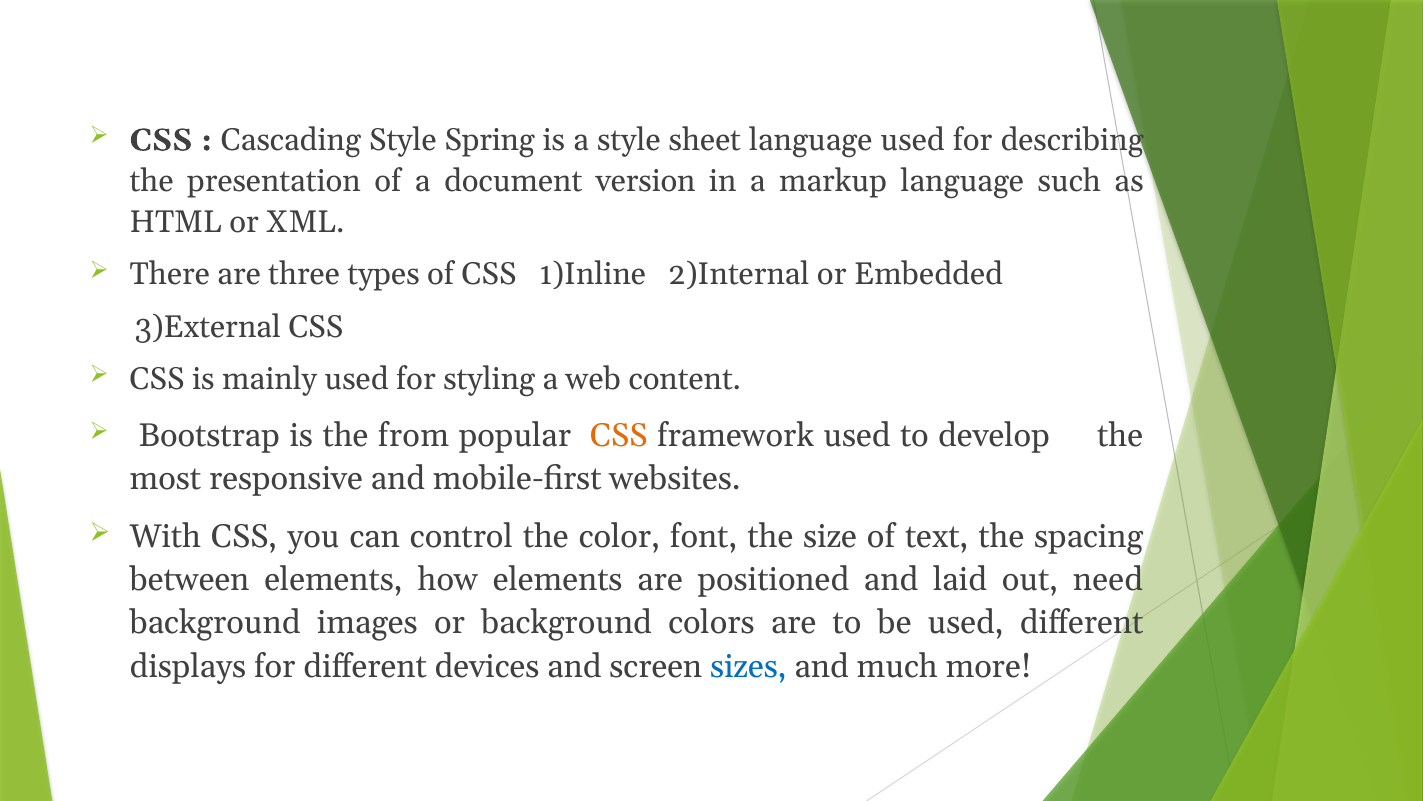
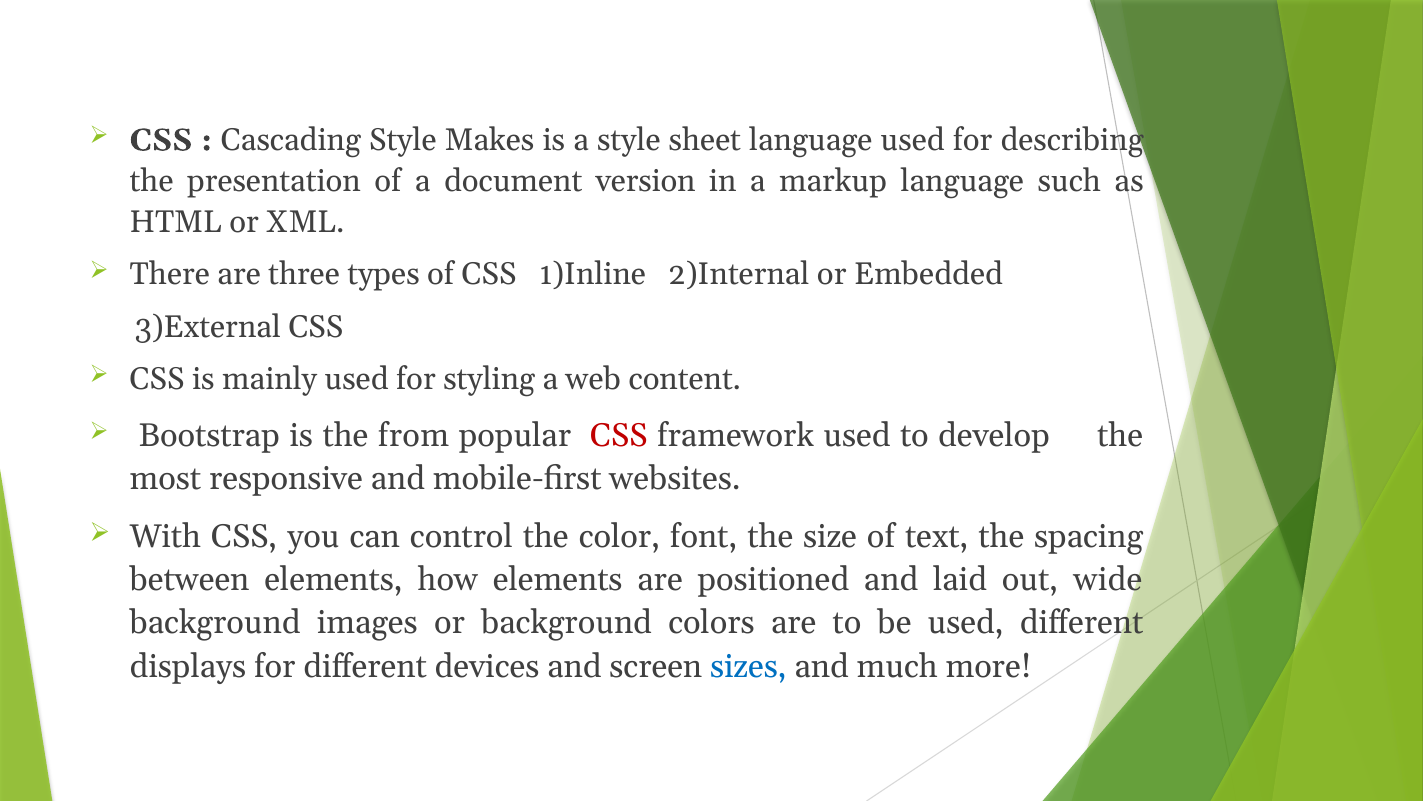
Spring: Spring -> Makes (490, 140)
CSS colour: orange -> red (619, 436)
need: need -> wide (1108, 580)
